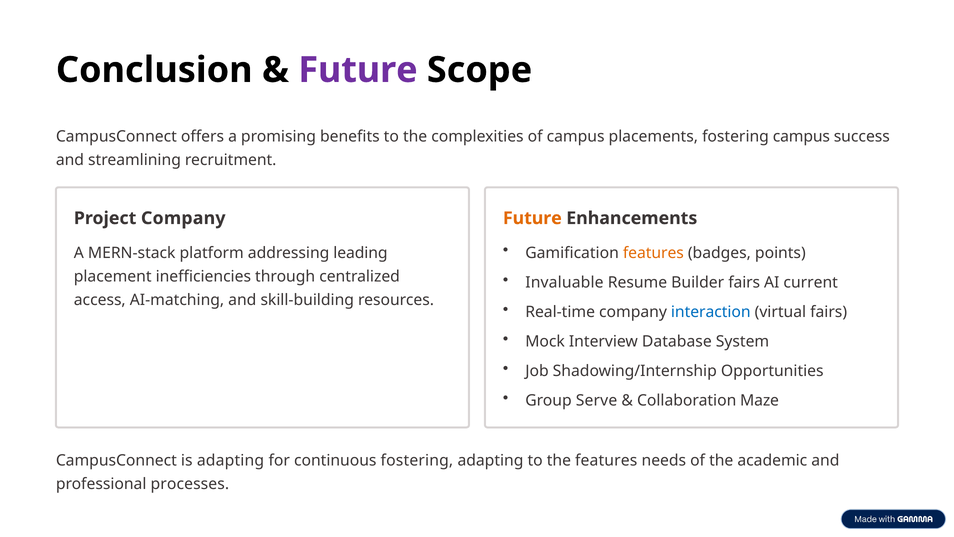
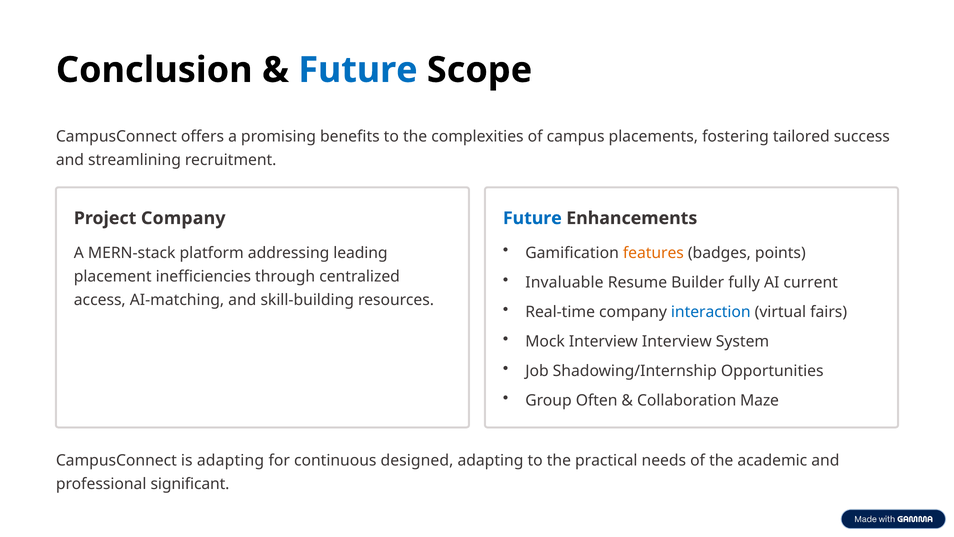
Future colour: purple -> blue (358, 70)
fostering campus: campus -> tailored (801, 137)
Future colour: orange -> blue (532, 218)
Builder fairs: fairs -> fully (744, 282)
Interview Database: Database -> Interview (677, 341)
Serve: Serve -> Often (597, 400)
continuous fostering: fostering -> designed (417, 460)
the features: features -> practical (606, 460)
processes: processes -> significant (190, 484)
